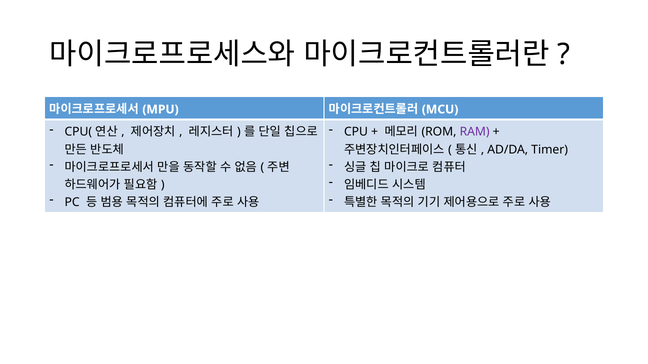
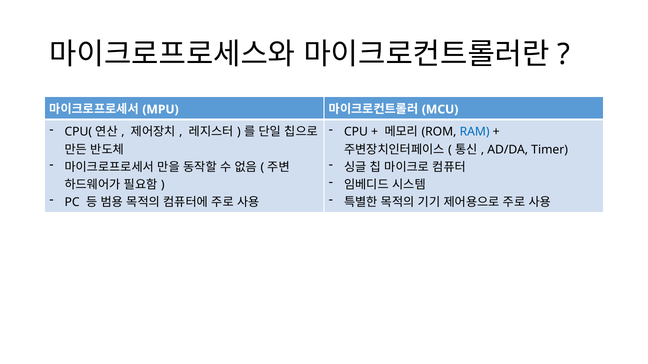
RAM colour: purple -> blue (475, 132)
